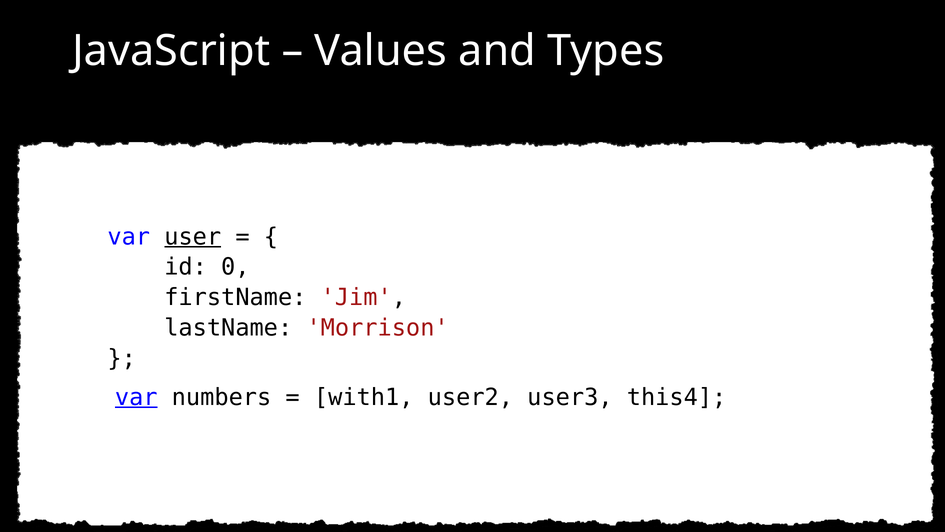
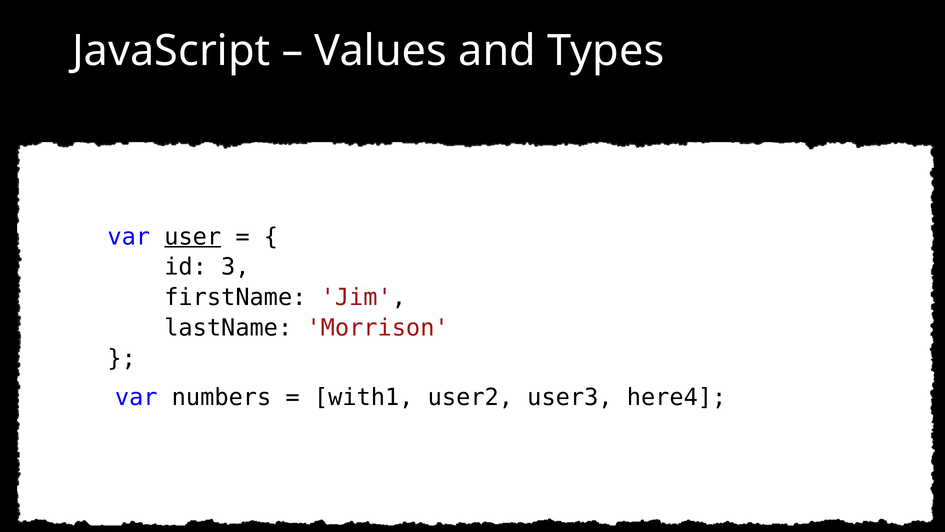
0: 0 -> 3 (235, 267)
var underline: present -> none (136, 397)
this4: this4 -> here4 (677, 397)
